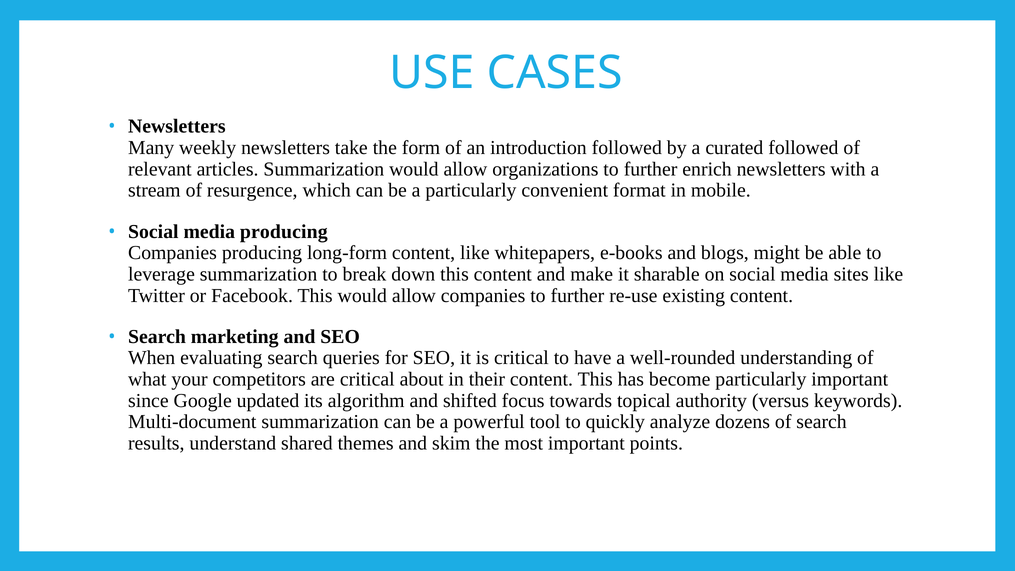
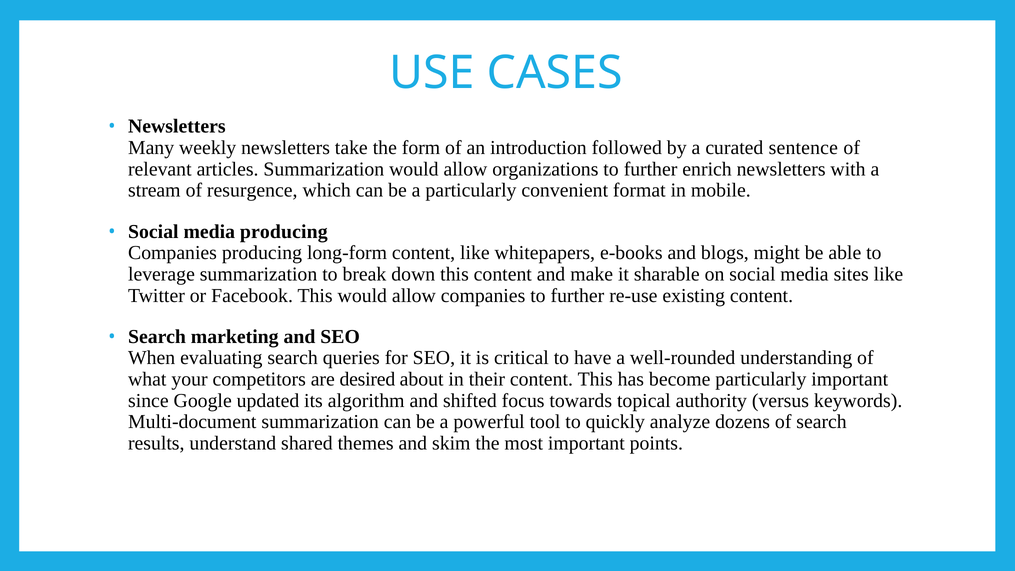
curated followed: followed -> sentence (803, 148)
are critical: critical -> desired (367, 379)
